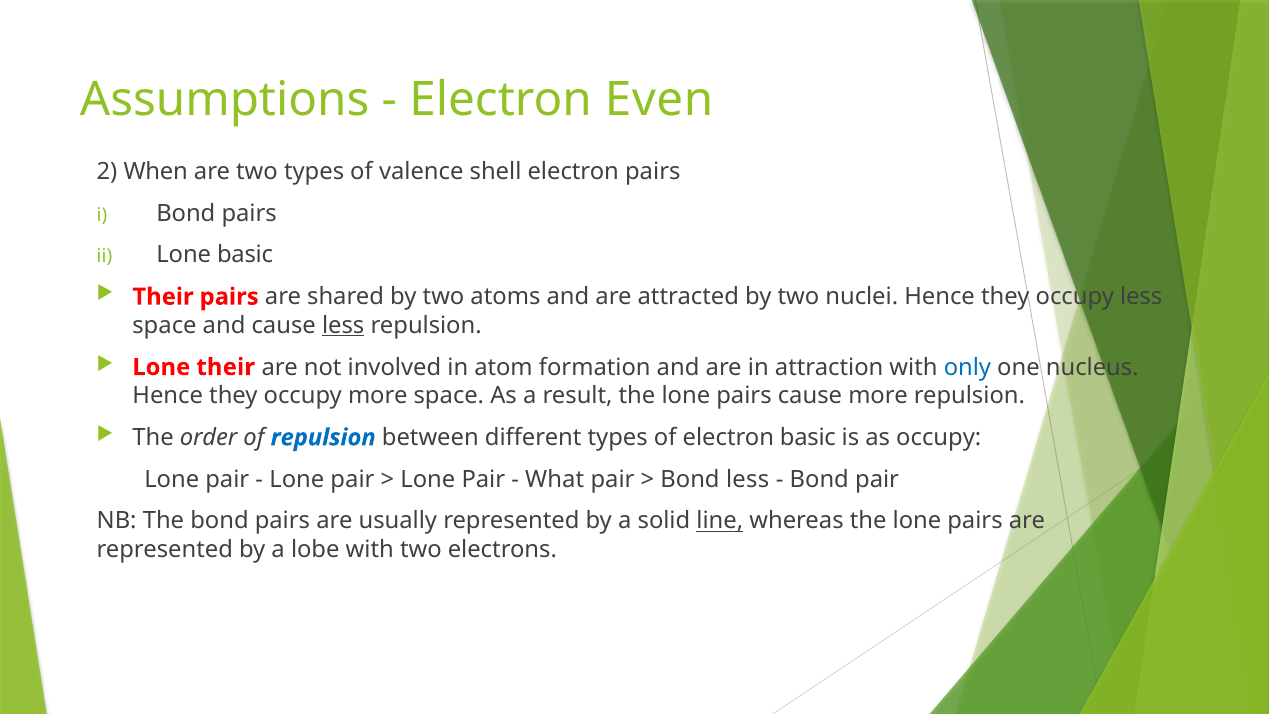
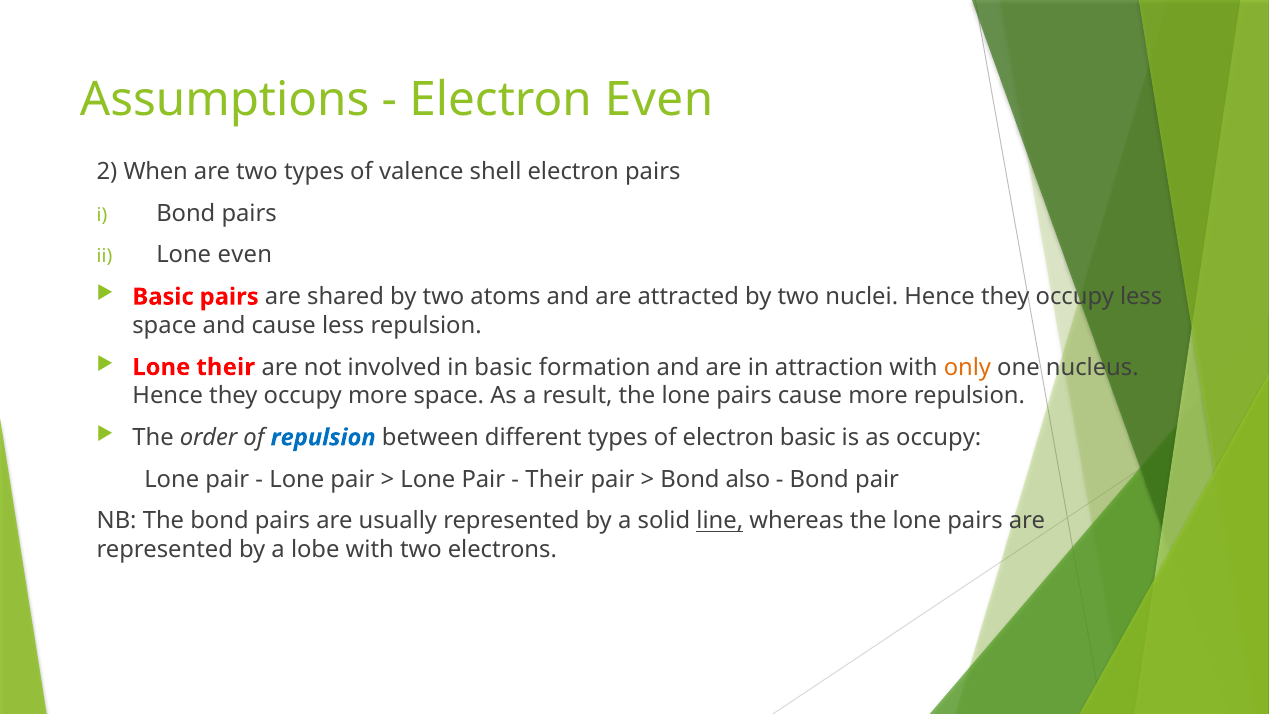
Lone basic: basic -> even (245, 255)
Their: Their -> Basic (163, 297)
less underline: present -> none (343, 325)
in atom: atom -> basic (503, 367)
only colour: blue -> orange (967, 367)
What: What -> Their (555, 479)
Bond less: less -> also (748, 479)
